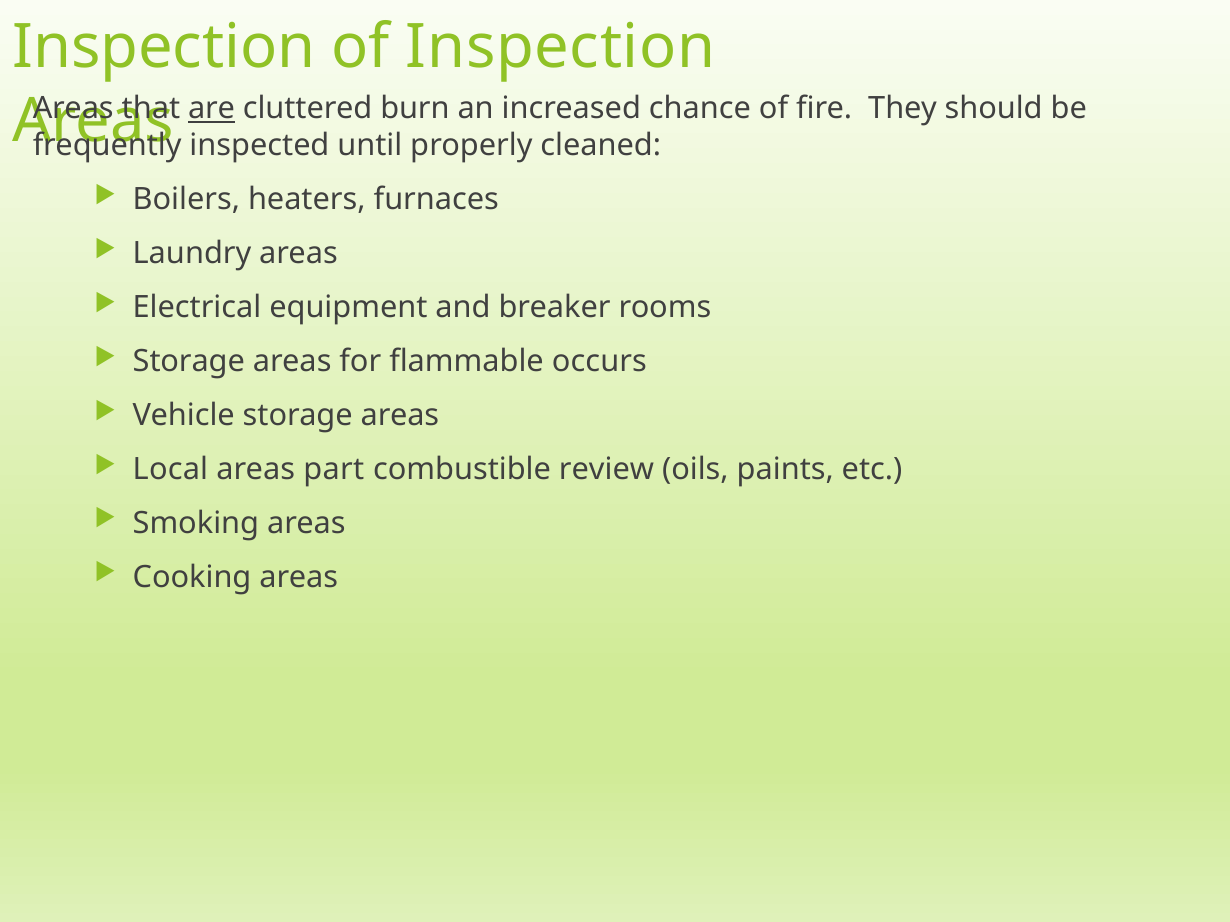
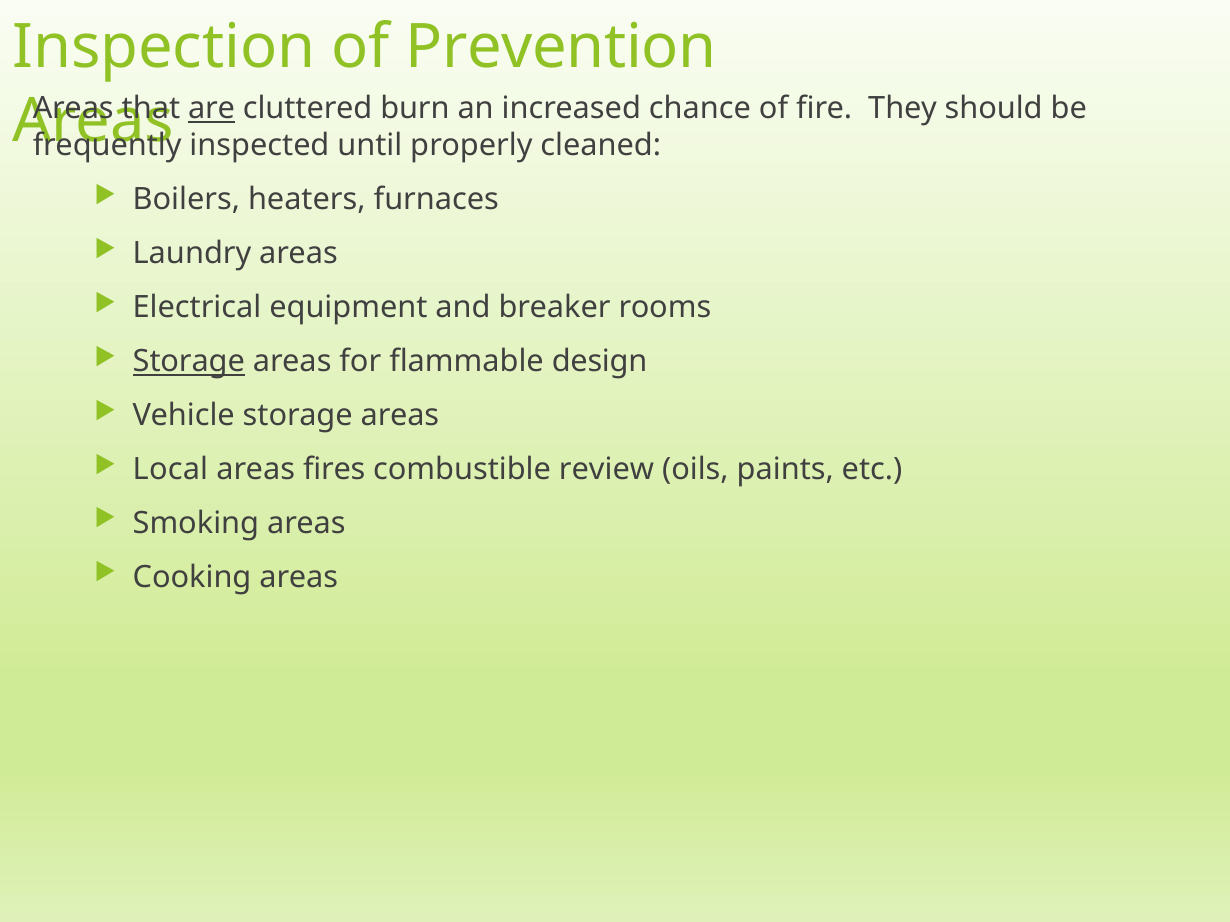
of Inspection: Inspection -> Prevention (561, 47)
Storage underline: none -> present (189, 362)
occurs: occurs -> design (600, 362)
part: part -> fires (334, 470)
